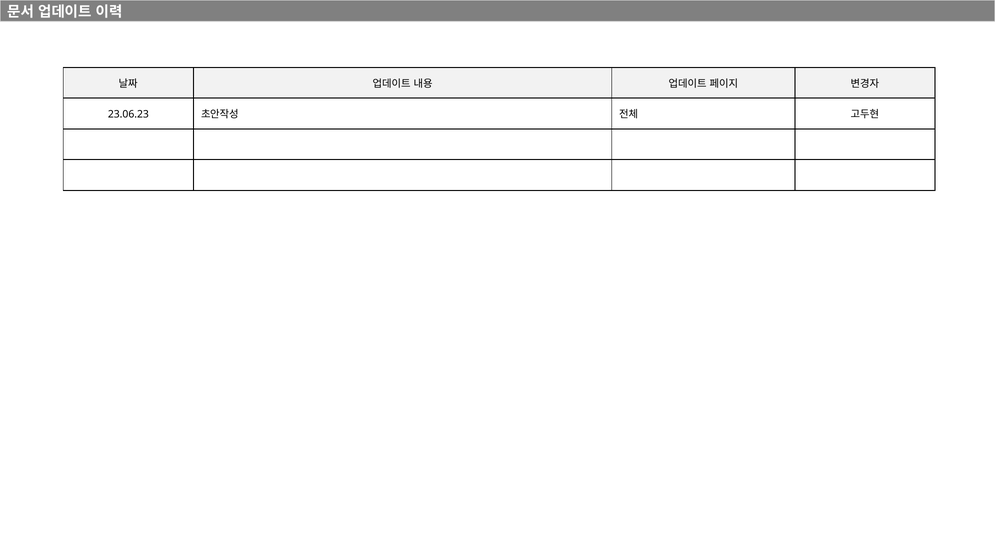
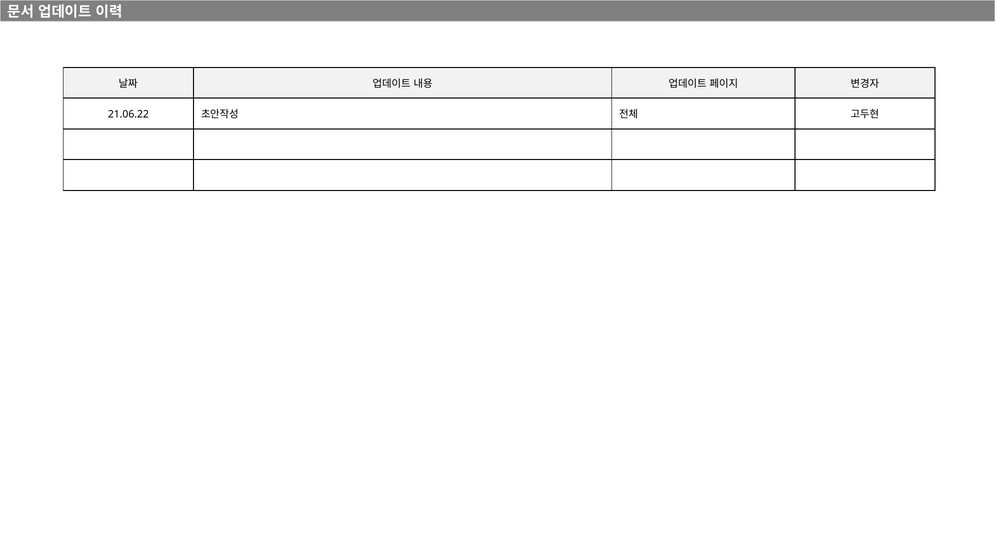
23.06.23: 23.06.23 -> 21.06.22 (128, 114)
